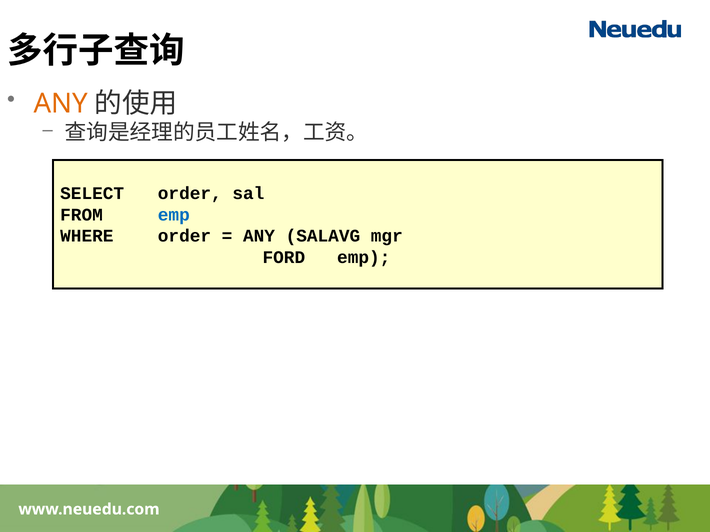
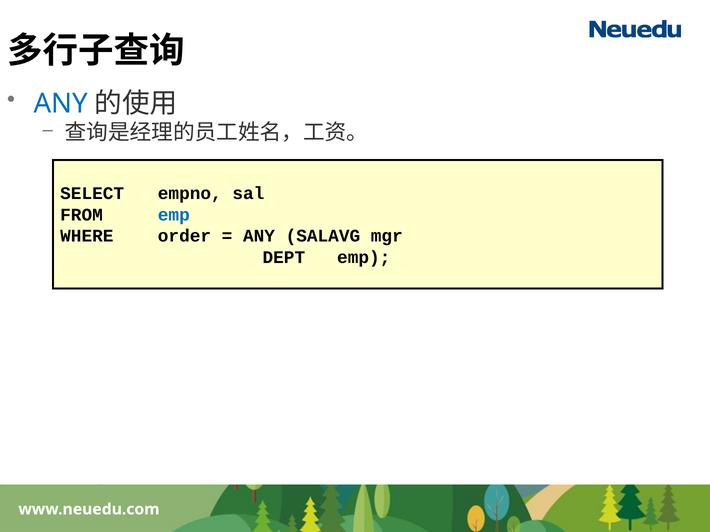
ANY colour: orange -> blue (61, 104)
SELECT order: order -> empno (190, 194)
FORD: FORD -> DEPT (284, 258)
